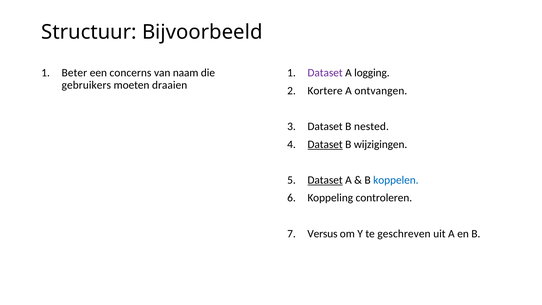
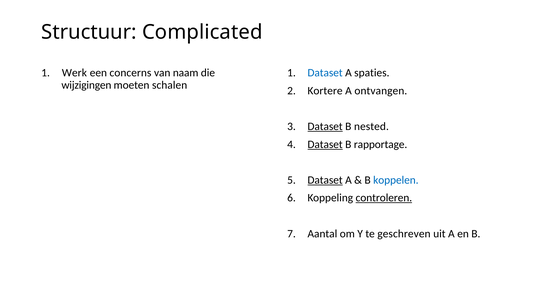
Bijvoorbeeld: Bijvoorbeeld -> Complicated (202, 32)
Beter: Beter -> Werk (74, 73)
Dataset colour: purple -> blue (325, 73)
logging: logging -> spaties (372, 73)
gebruikers: gebruikers -> wijzigingen (86, 85)
draaien: draaien -> schalen (170, 85)
Dataset underline: none -> present (325, 126)
wijzigingen: wijzigingen -> rapportage (381, 144)
controleren underline: none -> present (384, 198)
Versus: Versus -> Aantal (322, 234)
